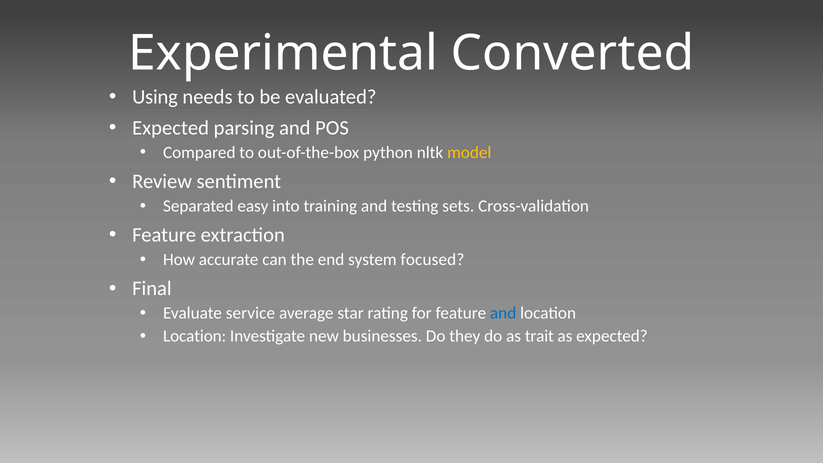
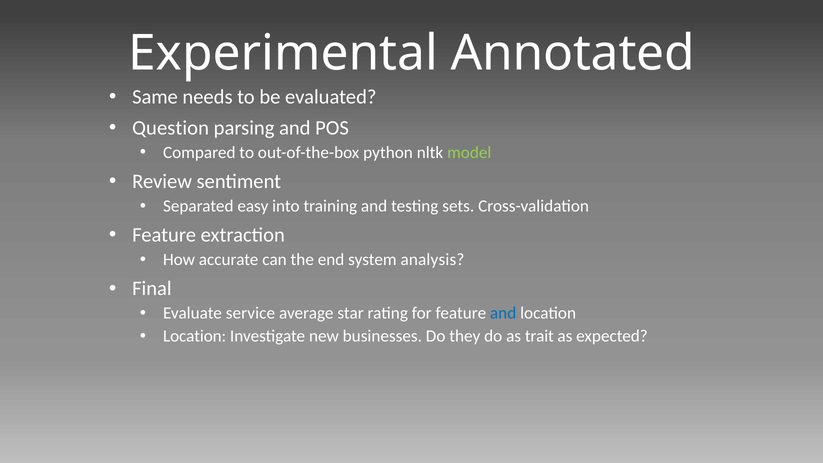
Converted: Converted -> Annotated (573, 53)
Using: Using -> Same (155, 97)
Expected: Expected -> Question (171, 128)
model colour: yellow -> light green (469, 152)
focused: focused -> analysis (432, 260)
